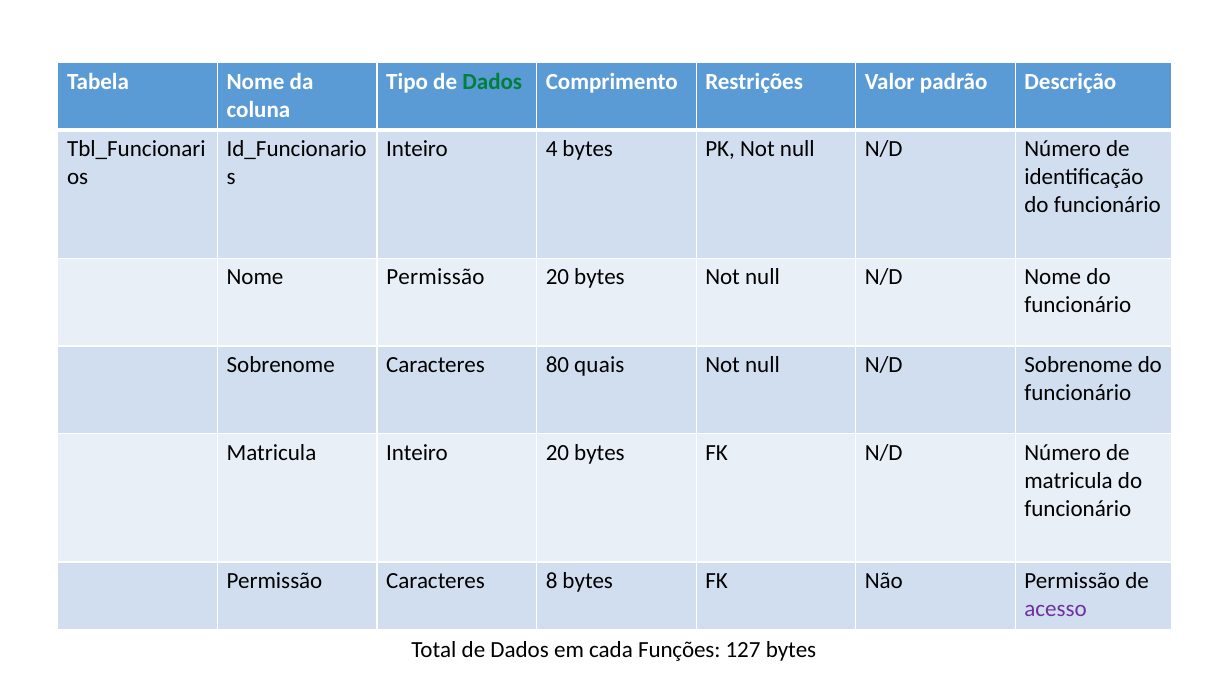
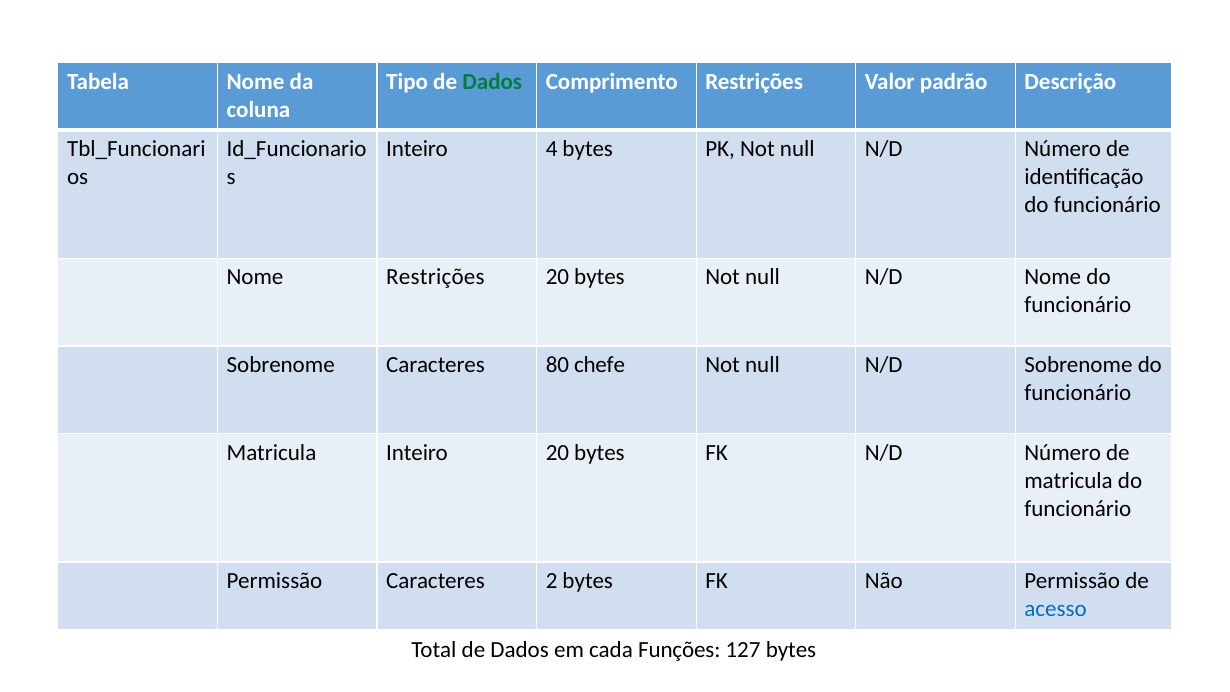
Nome Permissão: Permissão -> Restrições (435, 277)
quais: quais -> chefe (600, 365)
8: 8 -> 2 (552, 581)
acesso colour: purple -> blue (1056, 609)
